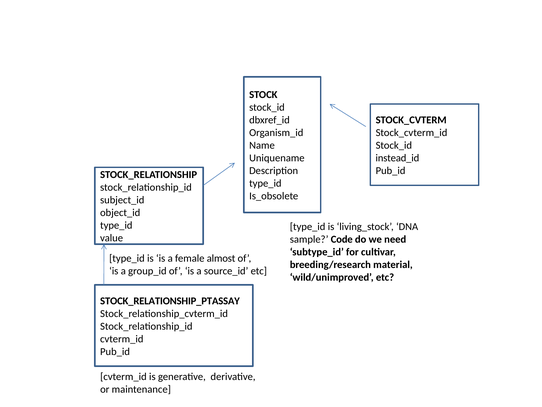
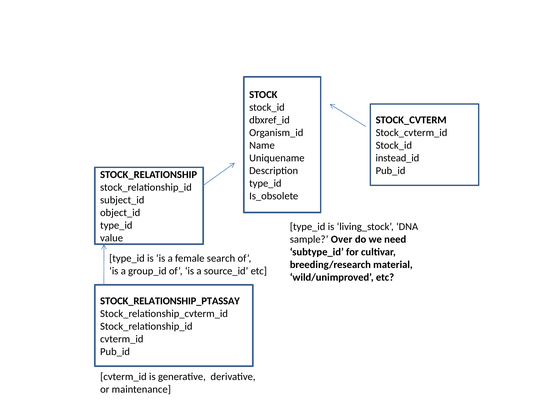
Code: Code -> Over (342, 239)
almost: almost -> search (221, 258)
